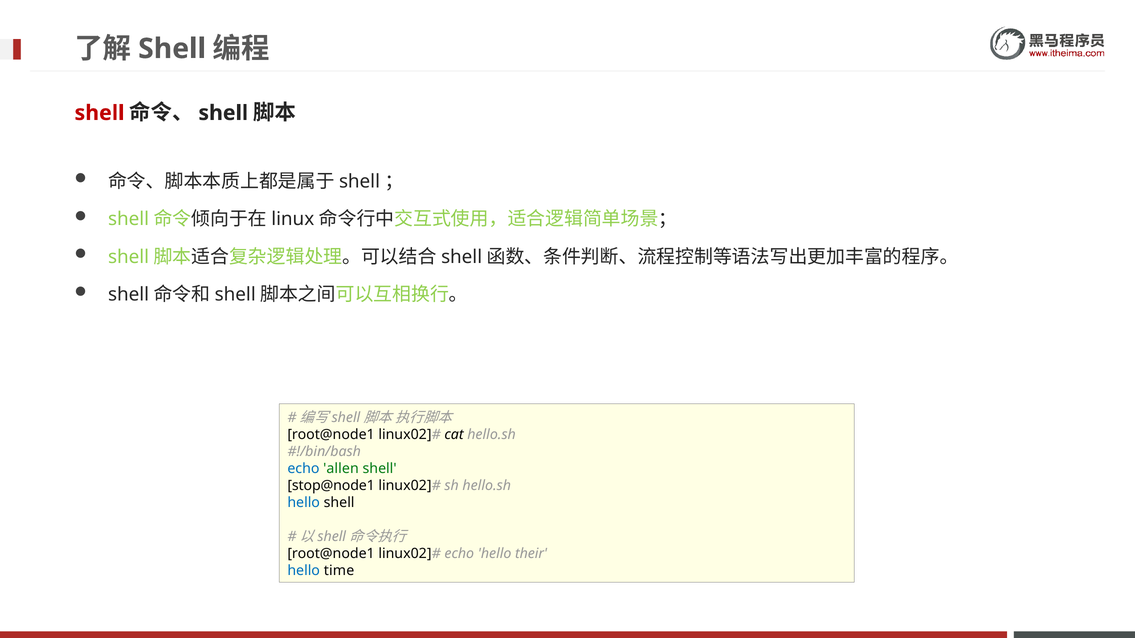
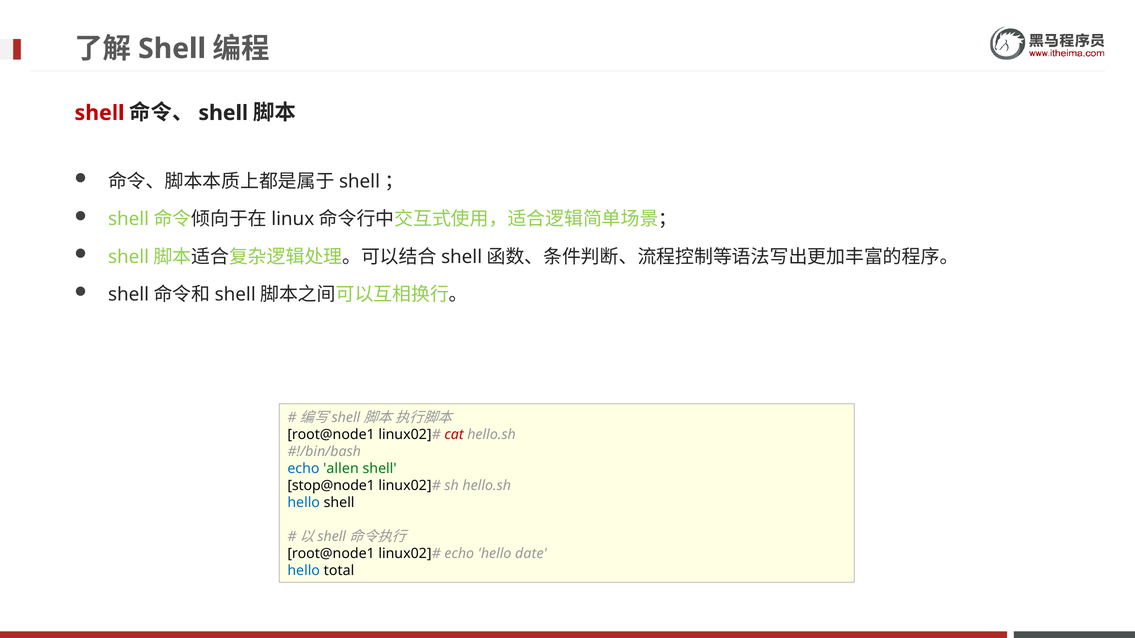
cat colour: black -> red (454, 435)
their: their -> date (531, 554)
time: time -> total (339, 571)
